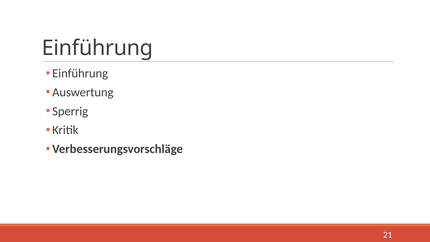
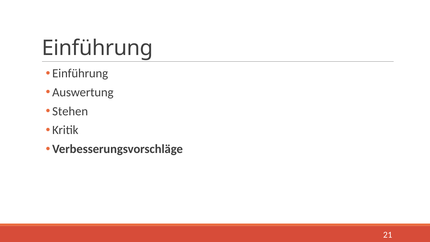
Sperrig: Sperrig -> Stehen (70, 111)
